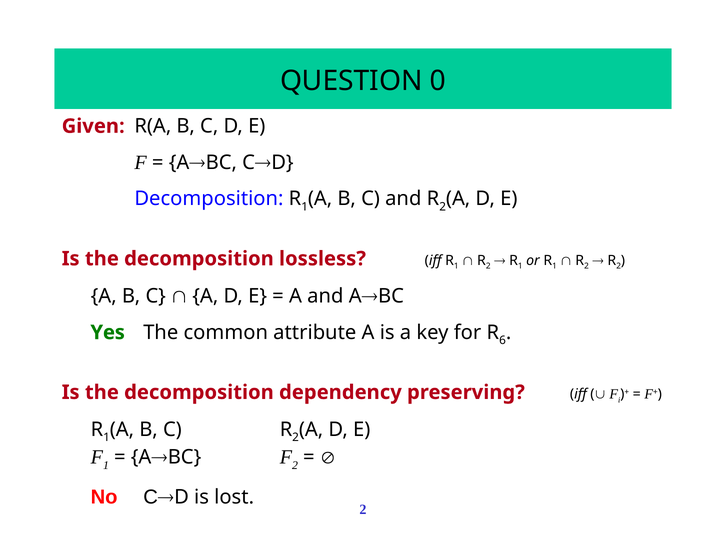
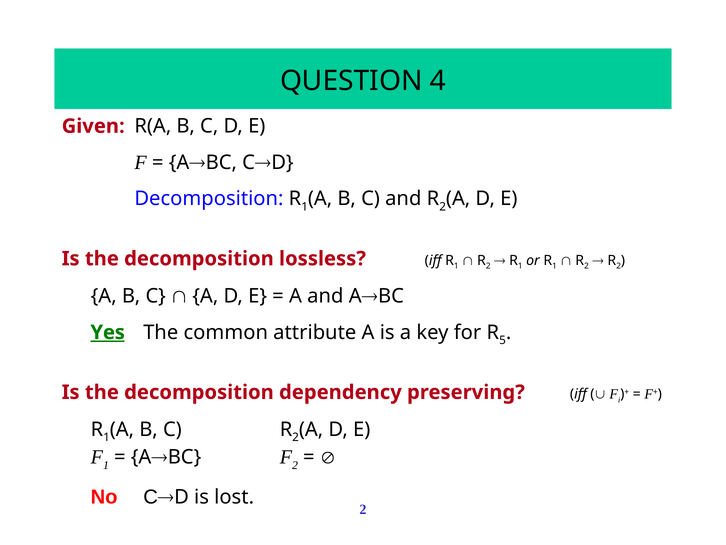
0: 0 -> 4 (438, 81)
Yes underline: none -> present (108, 332)
6: 6 -> 5 (503, 340)
